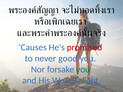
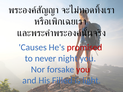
good: good -> night (68, 59)
you colour: green -> red (83, 70)
Were: Were -> Filled (62, 81)
